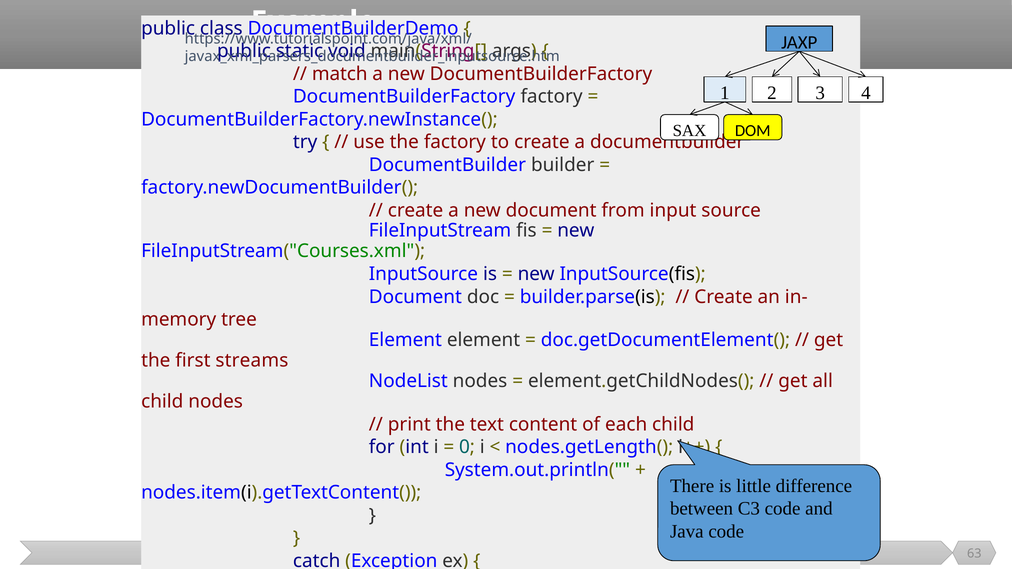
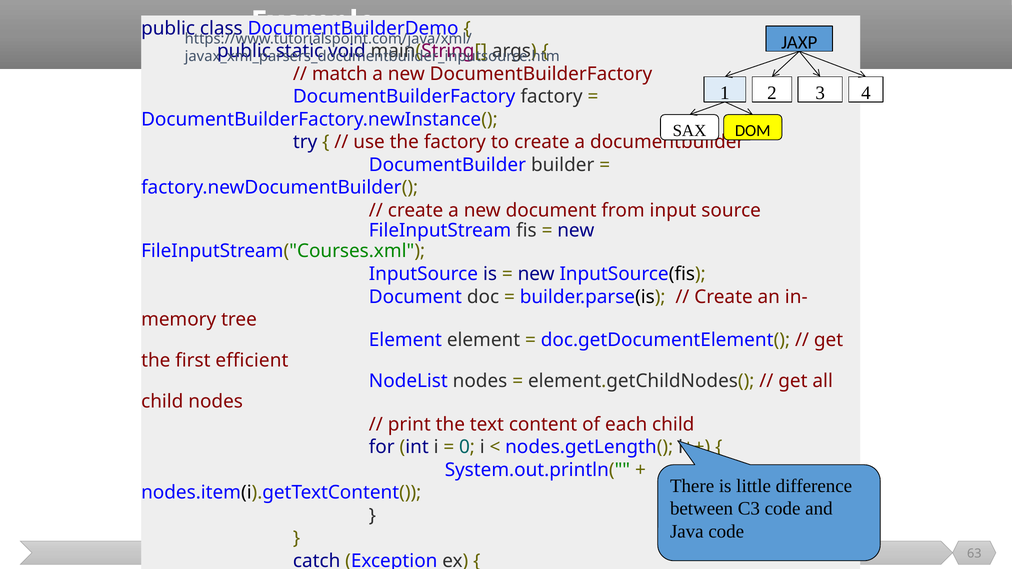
streams: streams -> efficient (252, 361)
